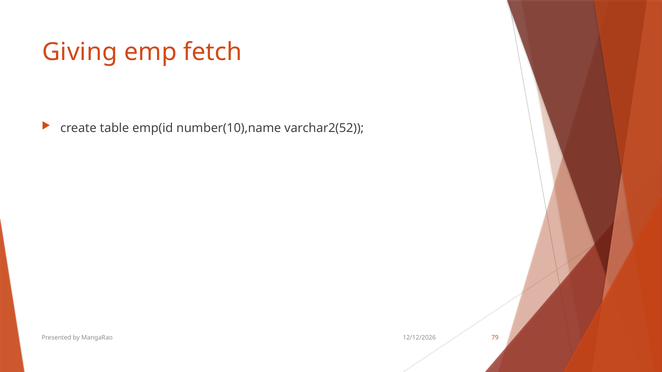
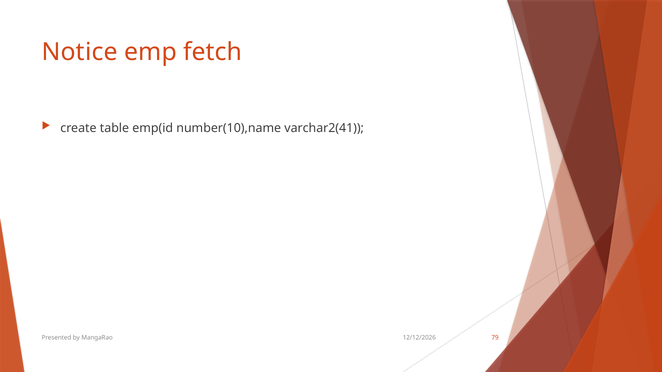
Giving: Giving -> Notice (80, 52)
varchar2(52: varchar2(52 -> varchar2(41 (324, 128)
